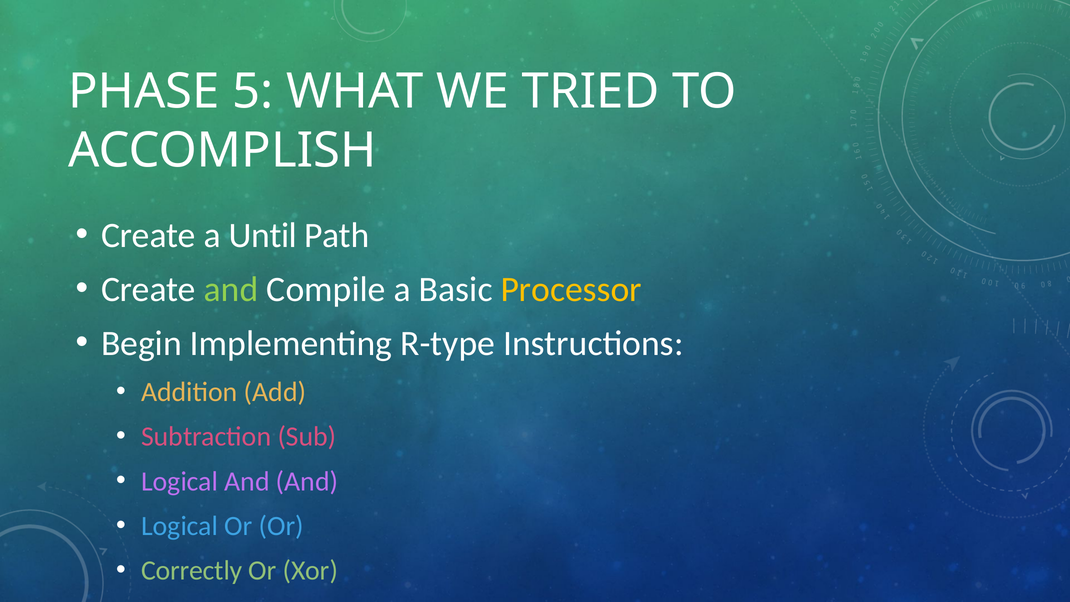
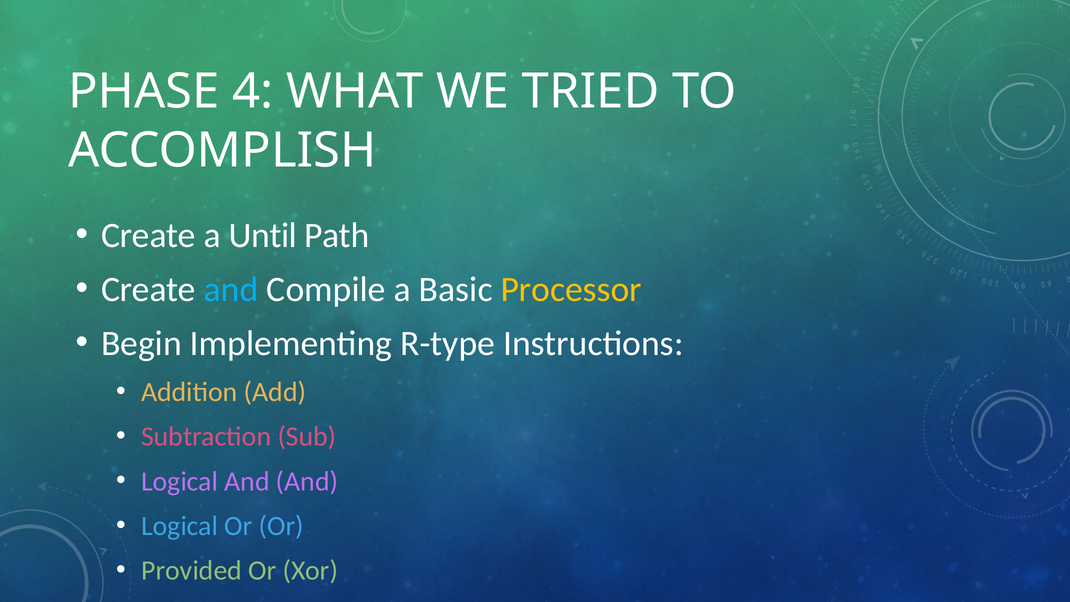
5: 5 -> 4 (253, 91)
and colour: light green -> light blue (231, 289)
Correctly: Correctly -> Provided (192, 570)
